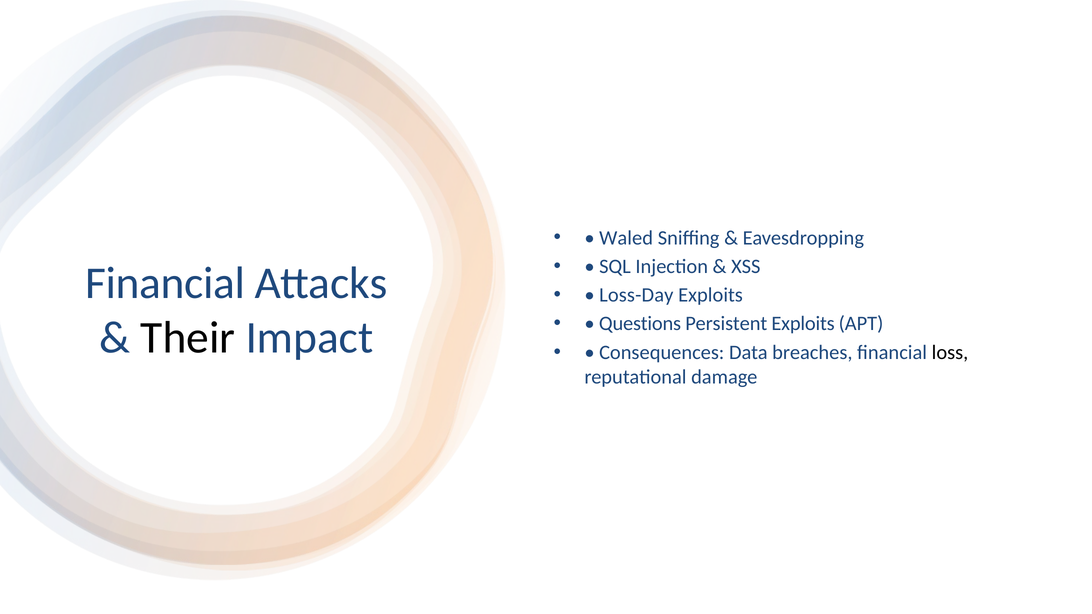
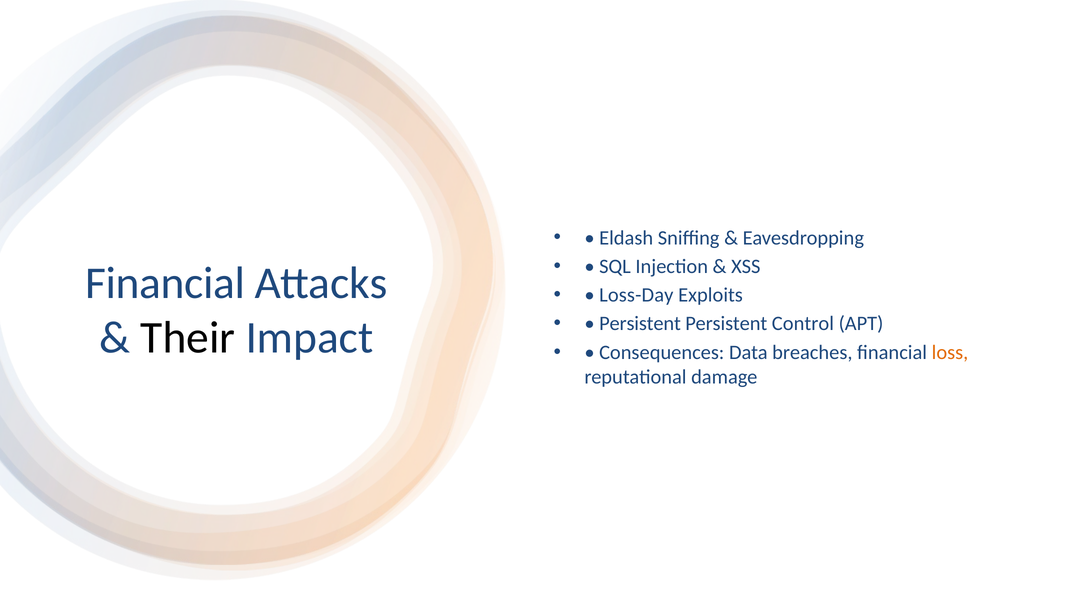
Waled: Waled -> Eldash (626, 238)
Questions: Questions -> Persistent (640, 324)
Persistent Exploits: Exploits -> Control (803, 324)
loss colour: black -> orange (950, 353)
